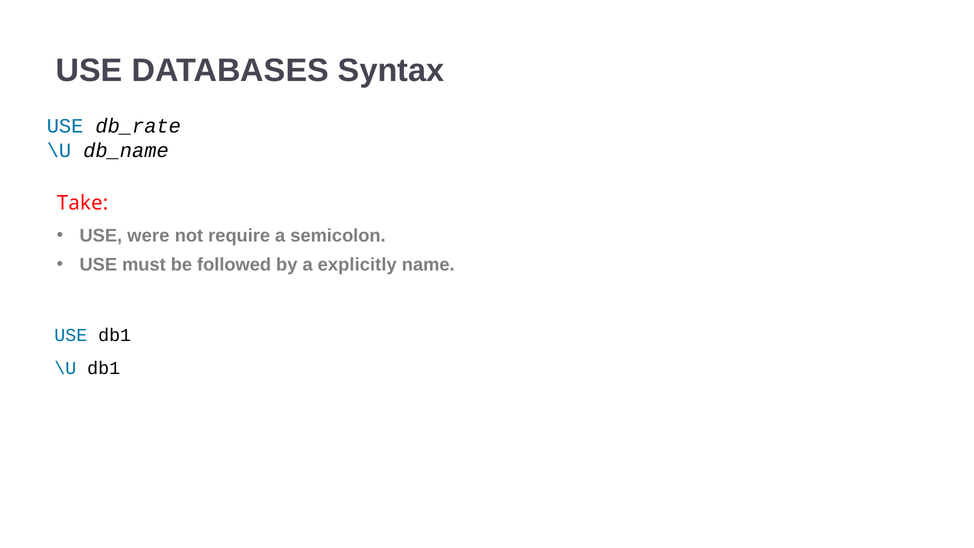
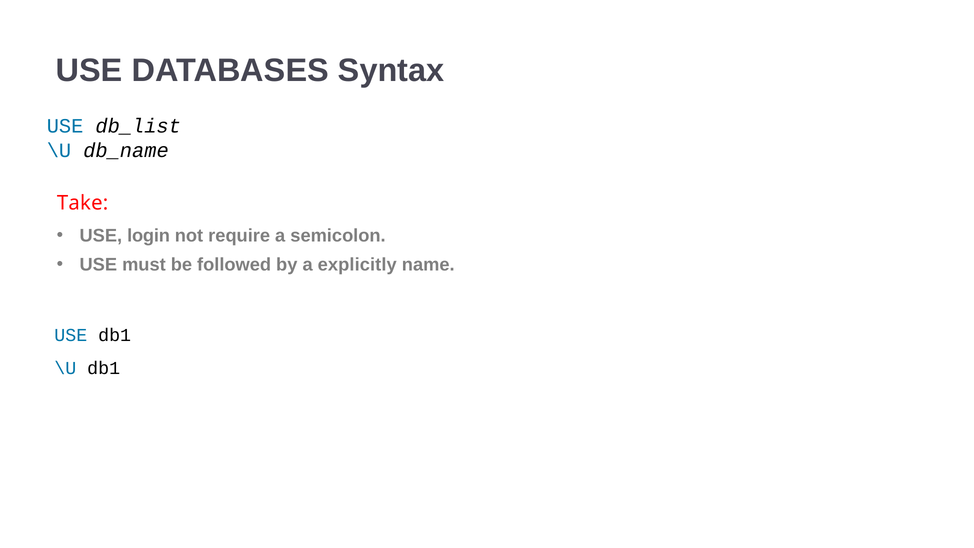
db_rate: db_rate -> db_list (138, 126)
were: were -> login (149, 235)
